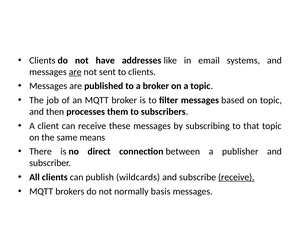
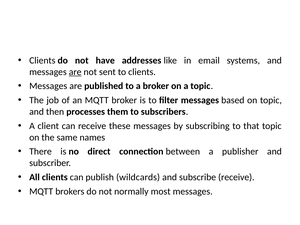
means: means -> names (92, 137)
receive underline: present -> none (236, 177)
basis: basis -> most (161, 191)
